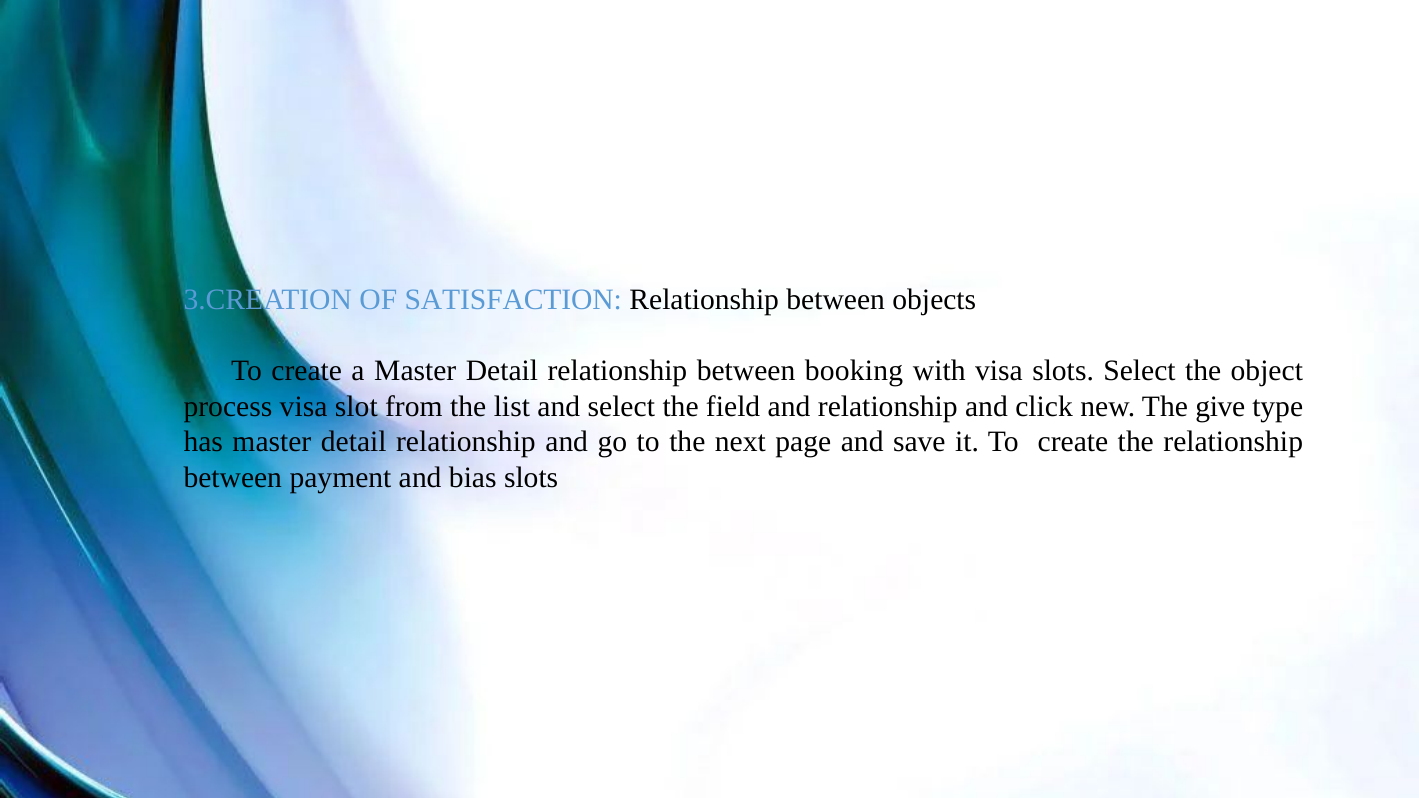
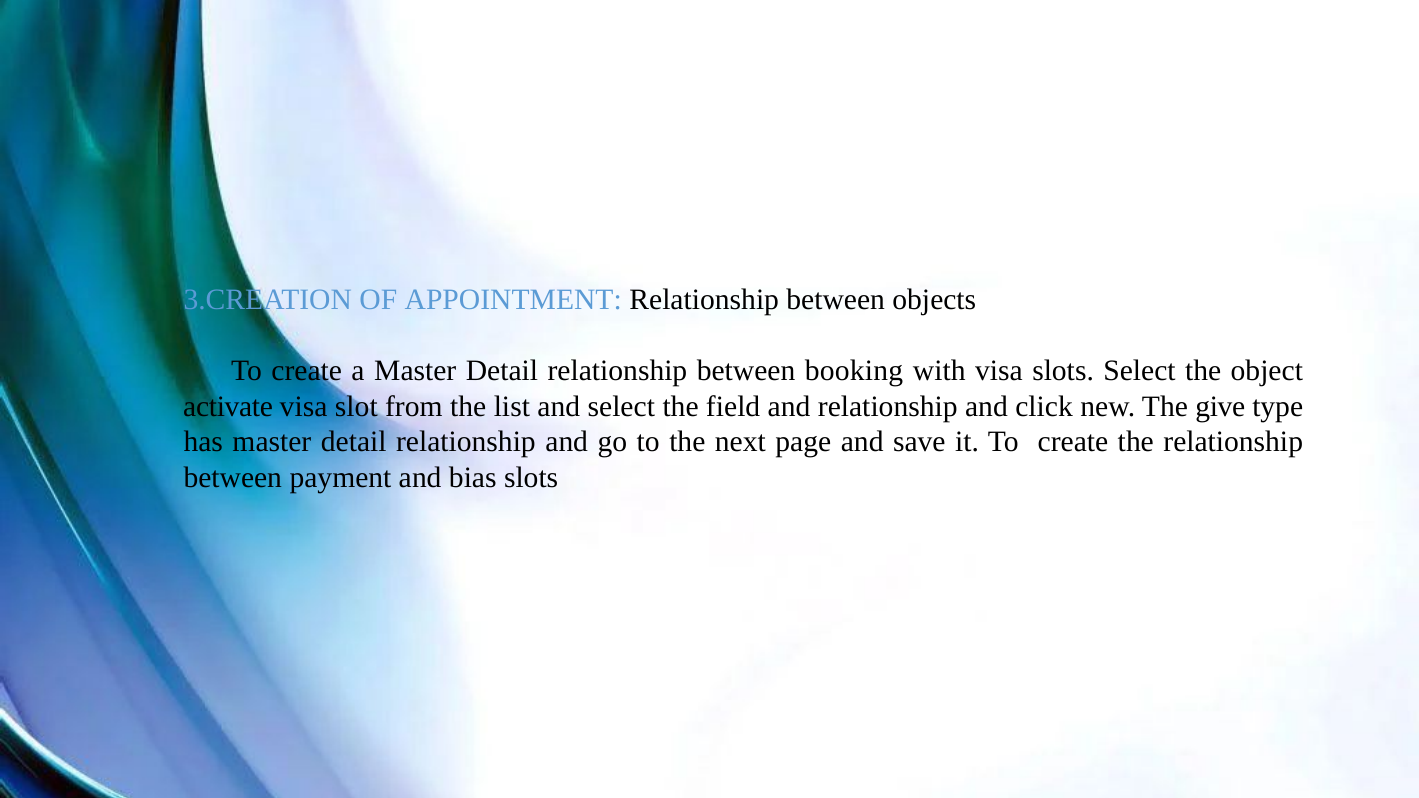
SATISFACTION: SATISFACTION -> APPOINTMENT (513, 300)
process: process -> activate (228, 407)
